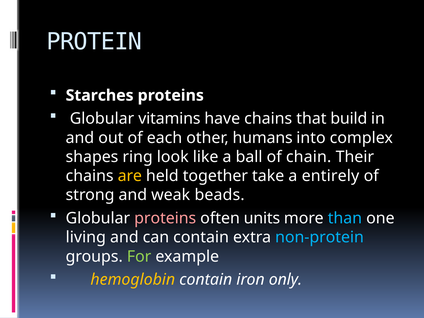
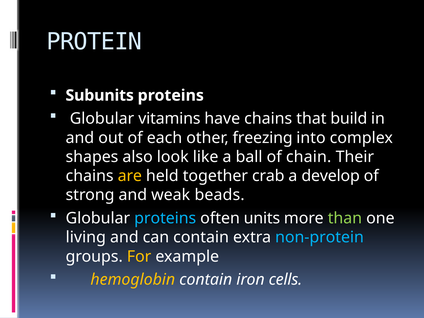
Starches: Starches -> Subunits (100, 95)
humans: humans -> freezing (263, 138)
ring: ring -> also (138, 157)
take: take -> crab (268, 176)
entirely: entirely -> develop (331, 176)
proteins colour: pink -> light blue (165, 218)
than colour: light blue -> light green (345, 218)
For colour: light green -> yellow (139, 256)
only: only -> cells (285, 280)
